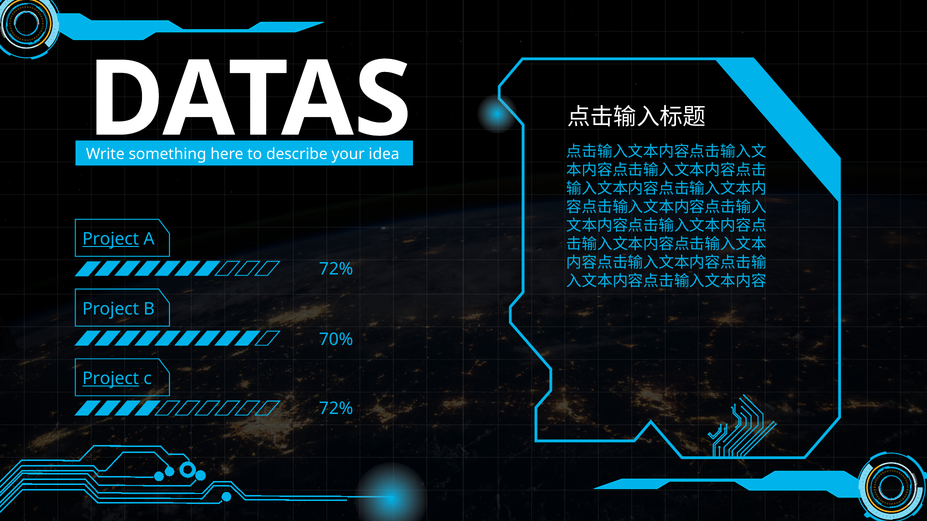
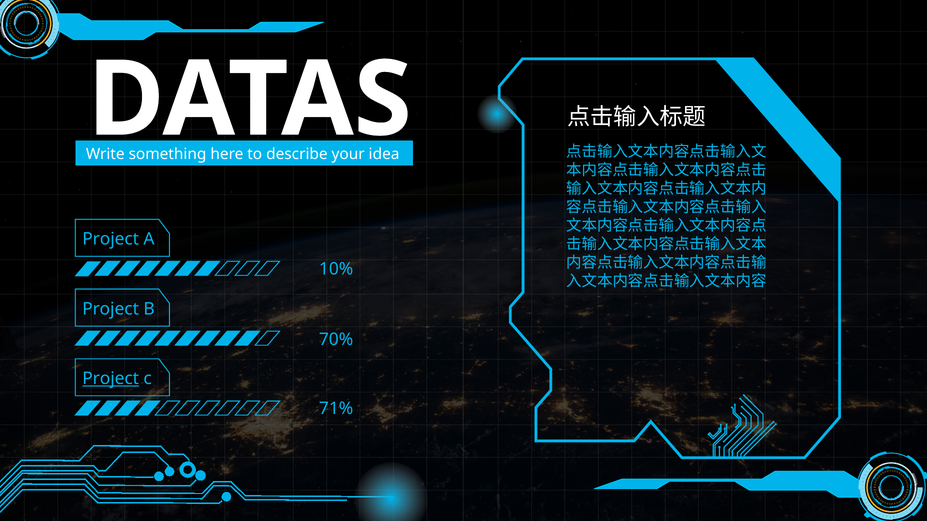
Project underline: present -> none (111, 239)
72%: 72% -> 10% (336, 269)
72%: 72% -> 71% (336, 409)
